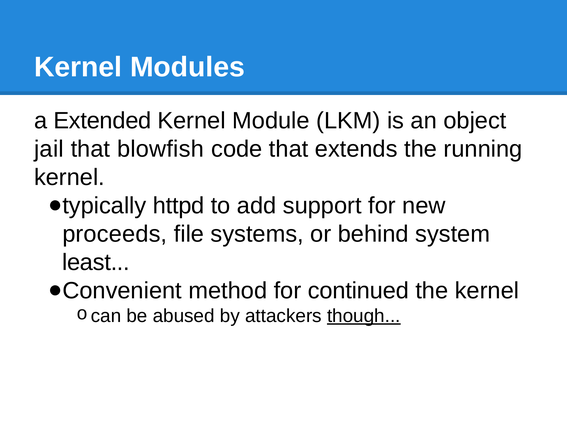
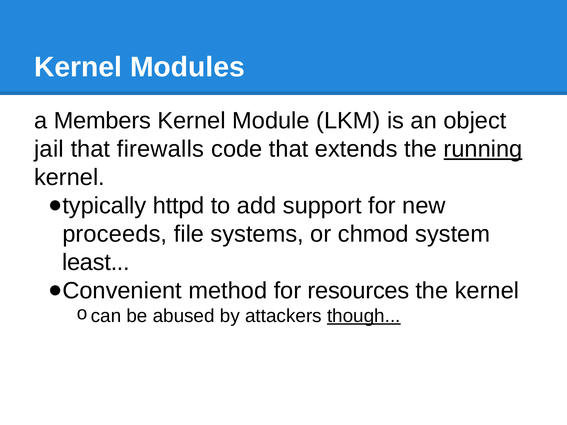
Extended: Extended -> Members (102, 121)
blowfish: blowfish -> firewalls (160, 149)
running underline: none -> present (483, 149)
behind: behind -> chmod (373, 234)
continued: continued -> resources (358, 291)
